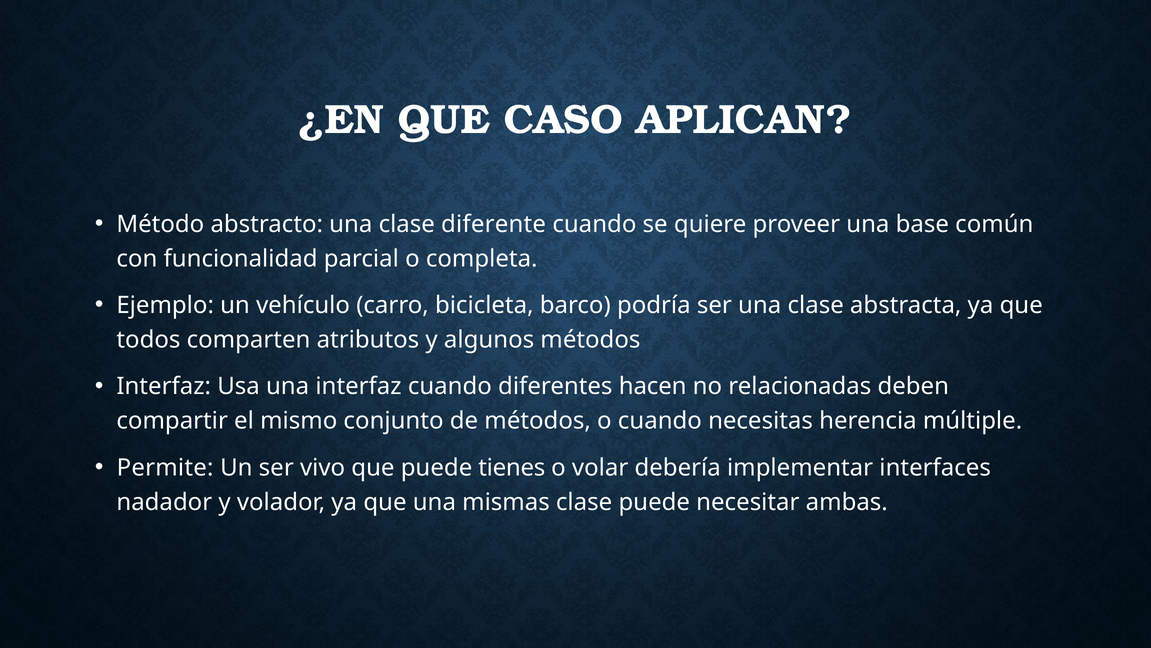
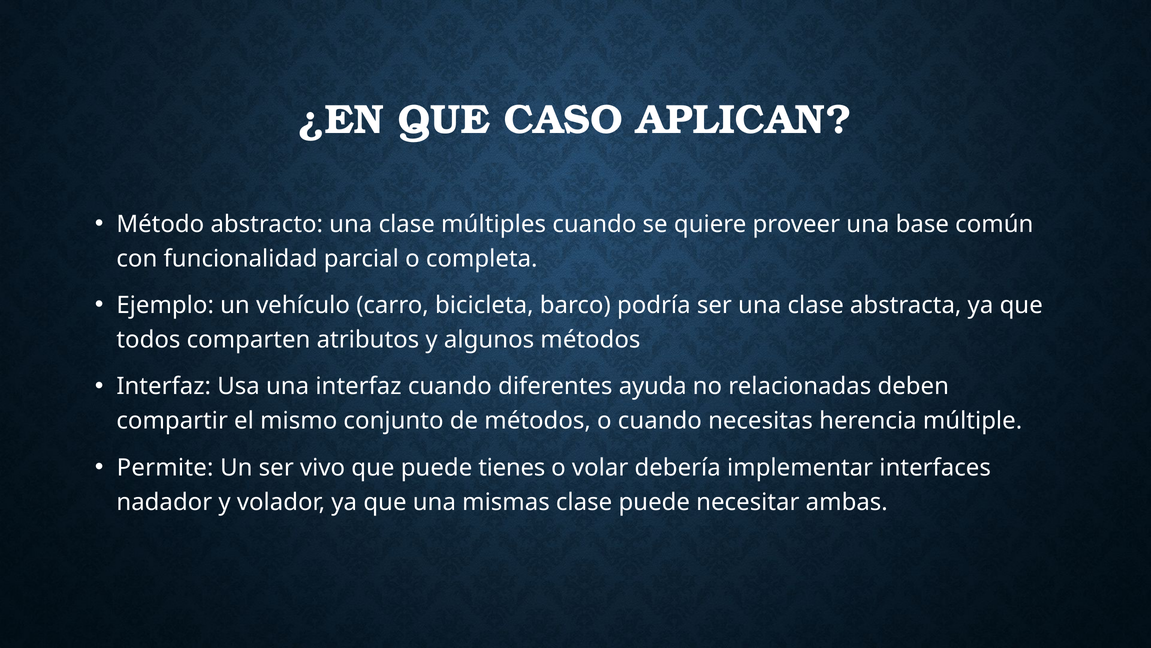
diferente: diferente -> múltiples (494, 224)
hacen: hacen -> ayuda (653, 386)
